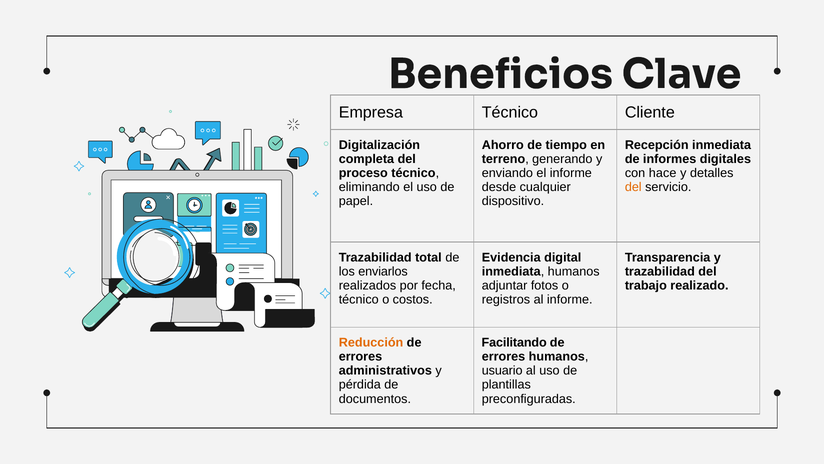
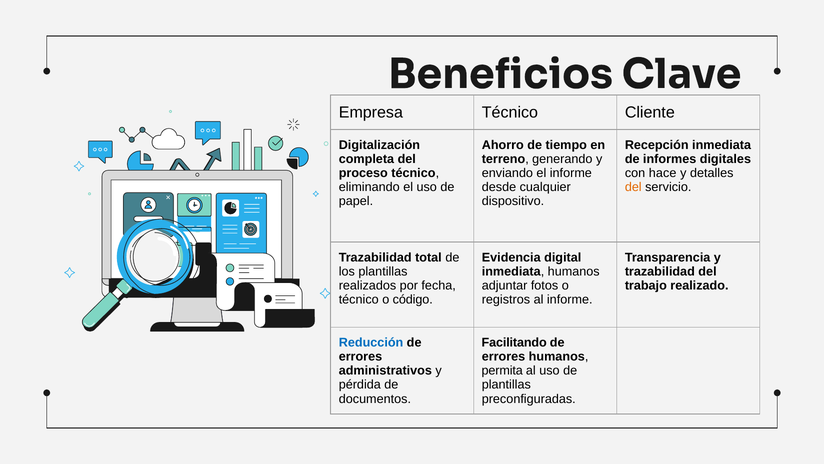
los enviarlos: enviarlos -> plantillas (383, 271)
costos: costos -> código (413, 299)
Reducción colour: orange -> blue (371, 342)
usuario: usuario -> permita (502, 370)
